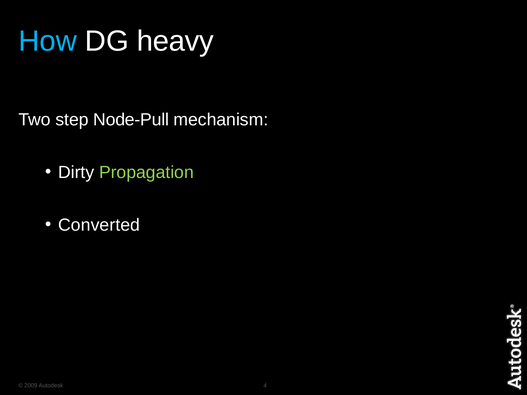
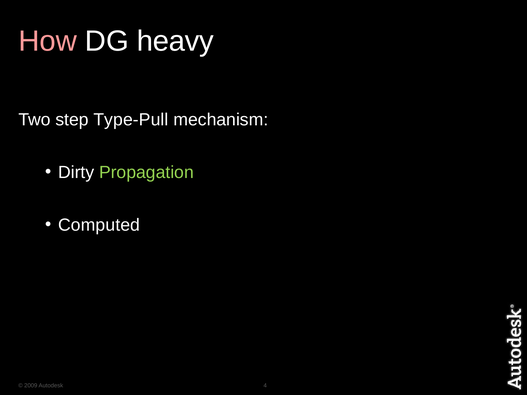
How colour: light blue -> pink (48, 41)
Node-Pull: Node-Pull -> Type-Pull (131, 120)
Converted: Converted -> Computed (99, 225)
